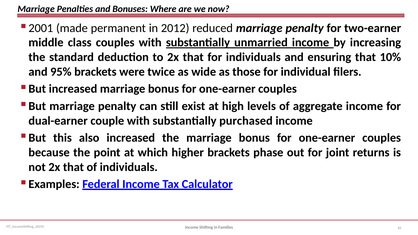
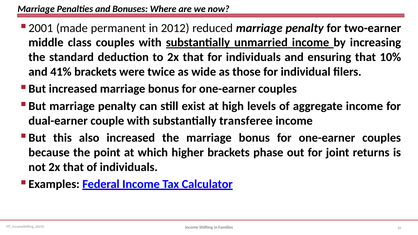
95%: 95% -> 41% (61, 72)
purchased: purchased -> transferee (246, 121)
